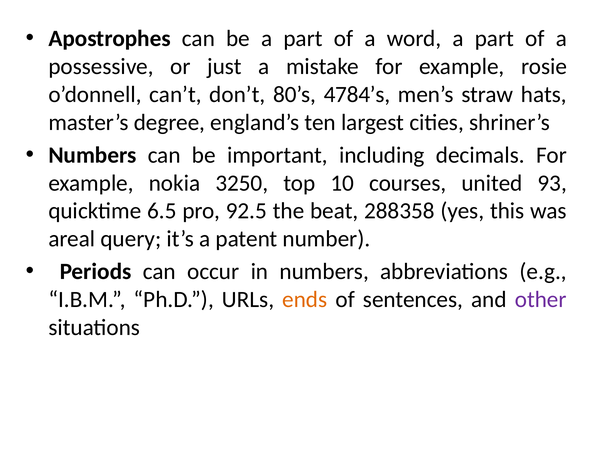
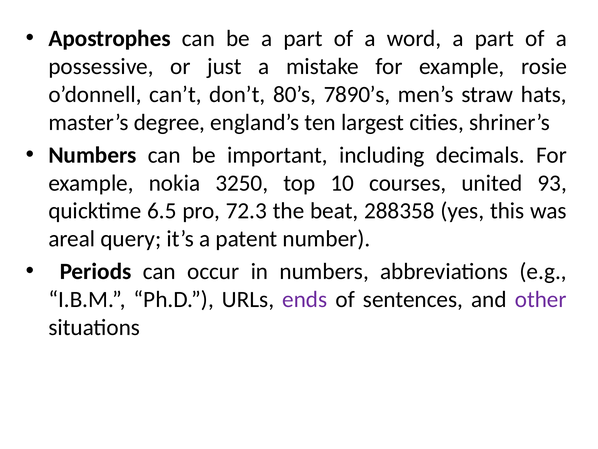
4784’s: 4784’s -> 7890’s (357, 94)
92.5: 92.5 -> 72.3 (246, 211)
ends colour: orange -> purple (305, 299)
